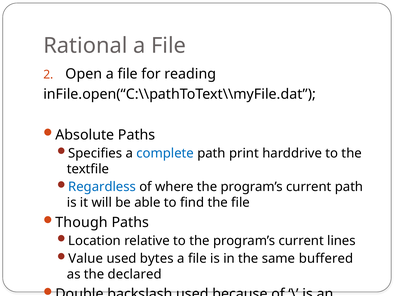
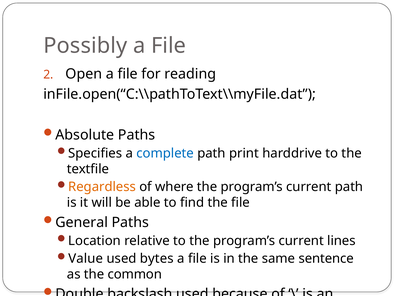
Rational: Rational -> Possibly (85, 46)
Regardless colour: blue -> orange (102, 187)
Though: Though -> General (82, 222)
buffered: buffered -> sentence (326, 258)
declared: declared -> common (135, 274)
